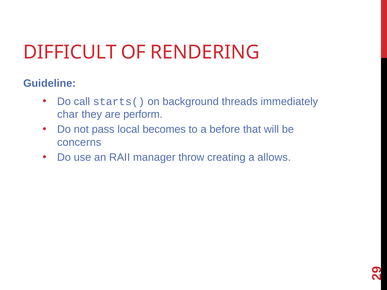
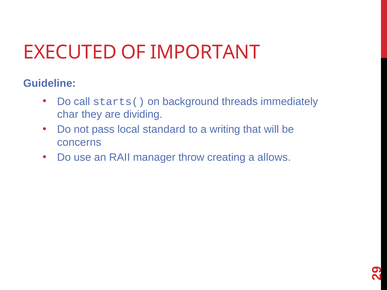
DIFFICULT: DIFFICULT -> EXECUTED (70, 52)
RENDERING: RENDERING -> IMPORTANT (205, 52)
perform: perform -> dividing (143, 115)
becomes: becomes -> standard (164, 130)
before: before -> writing (225, 130)
